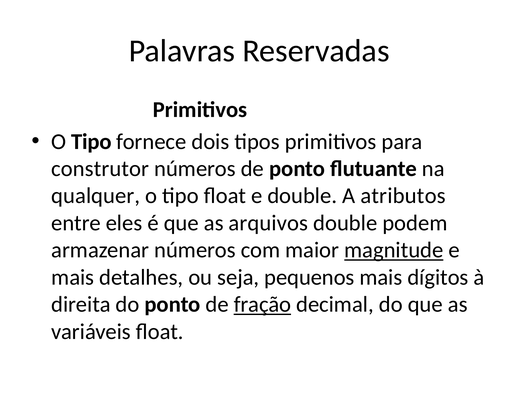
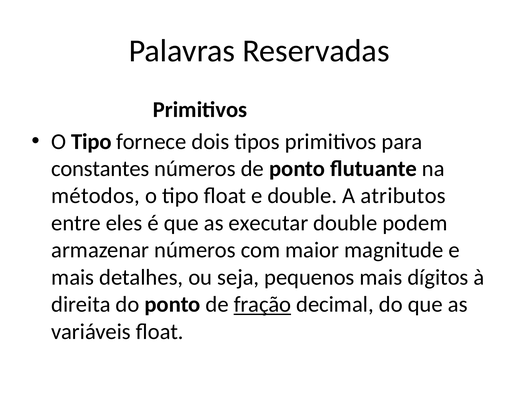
construtor: construtor -> constantes (100, 169)
qualquer: qualquer -> métodos (96, 196)
arquivos: arquivos -> executar (268, 223)
magnitude underline: present -> none (394, 250)
